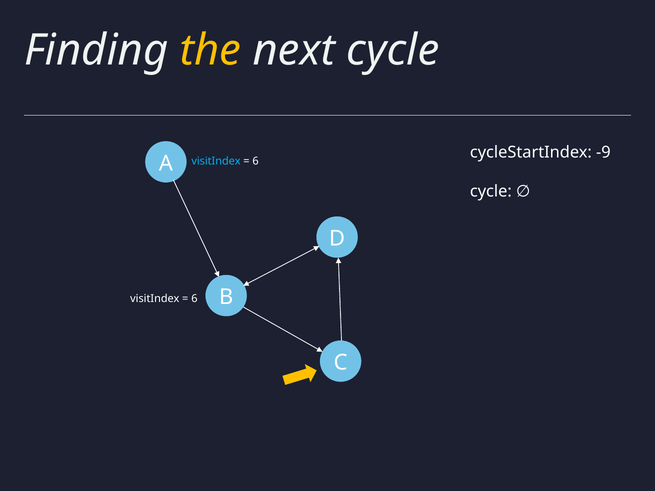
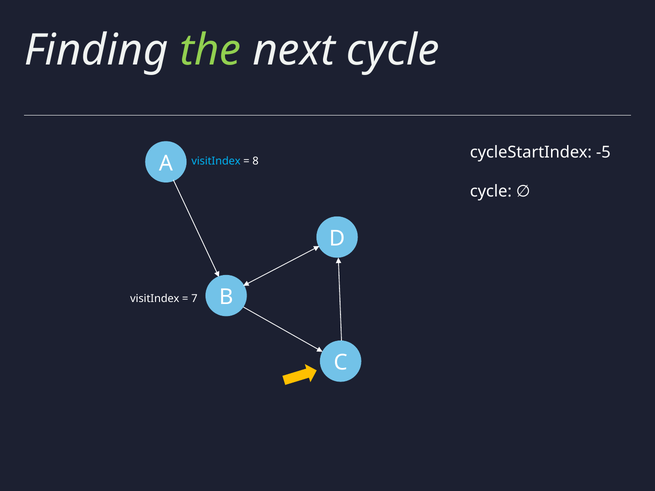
the colour: yellow -> light green (210, 50)
-9: -9 -> -5 (603, 152)
6: 6 -> 8 (256, 161)
6: 6 -> 7 (194, 299)
